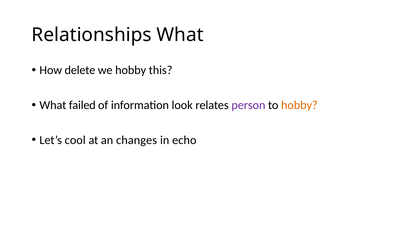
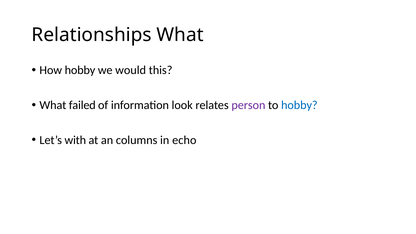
How delete: delete -> hobby (80, 70)
we hobby: hobby -> would (131, 70)
hobby colour: orange -> blue (299, 105)
cool: cool -> with (75, 140)
changes: changes -> columns (137, 140)
